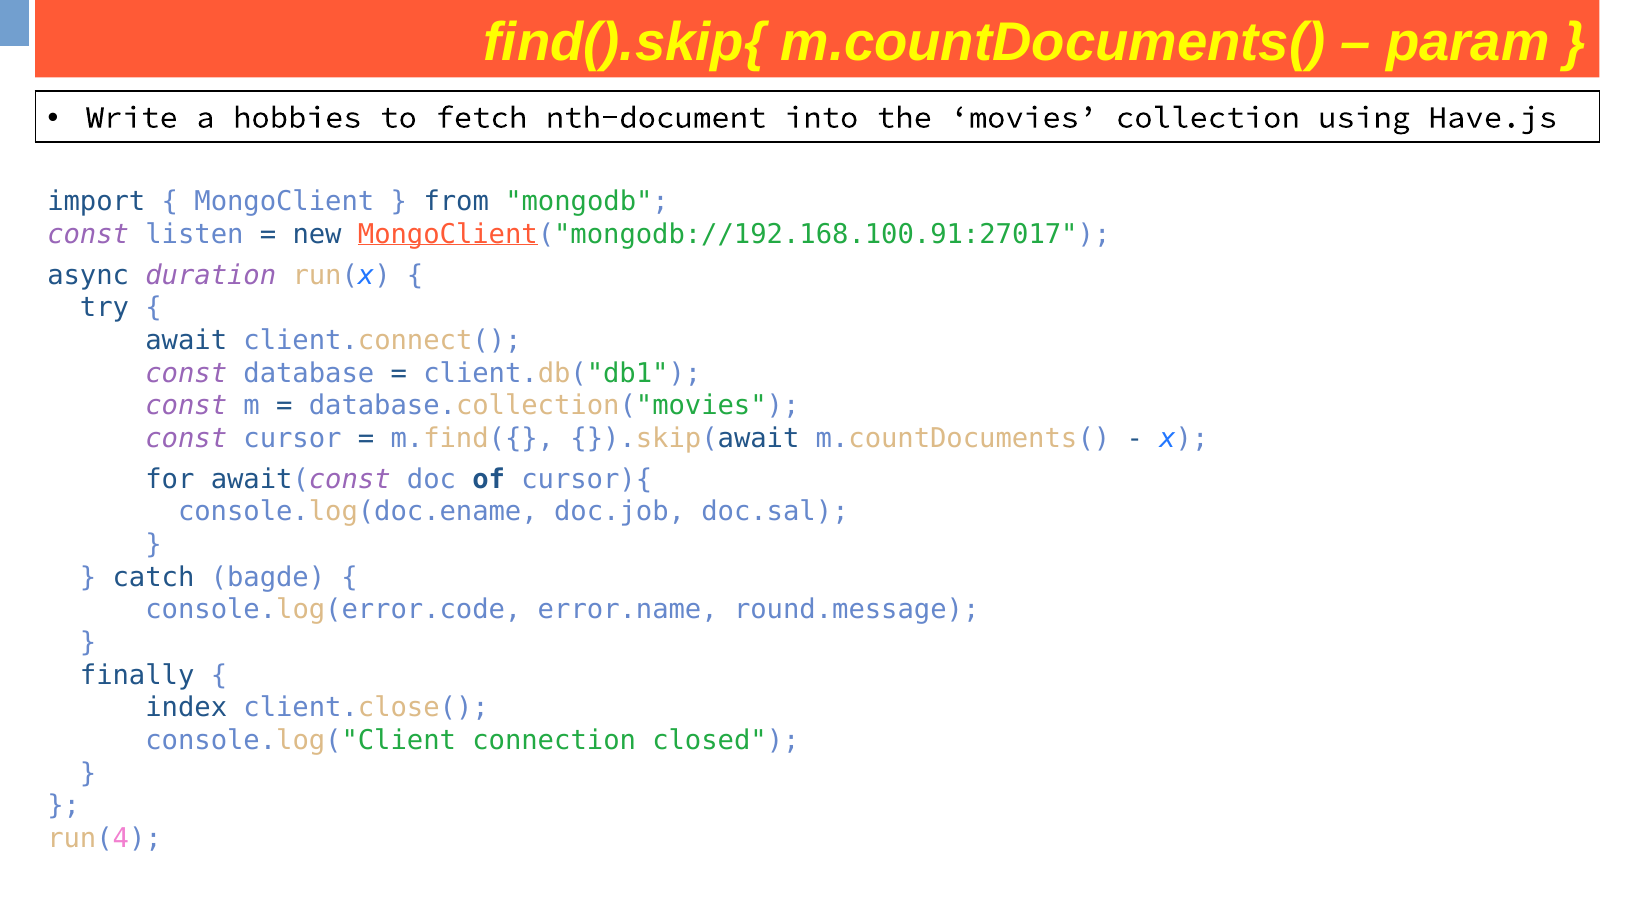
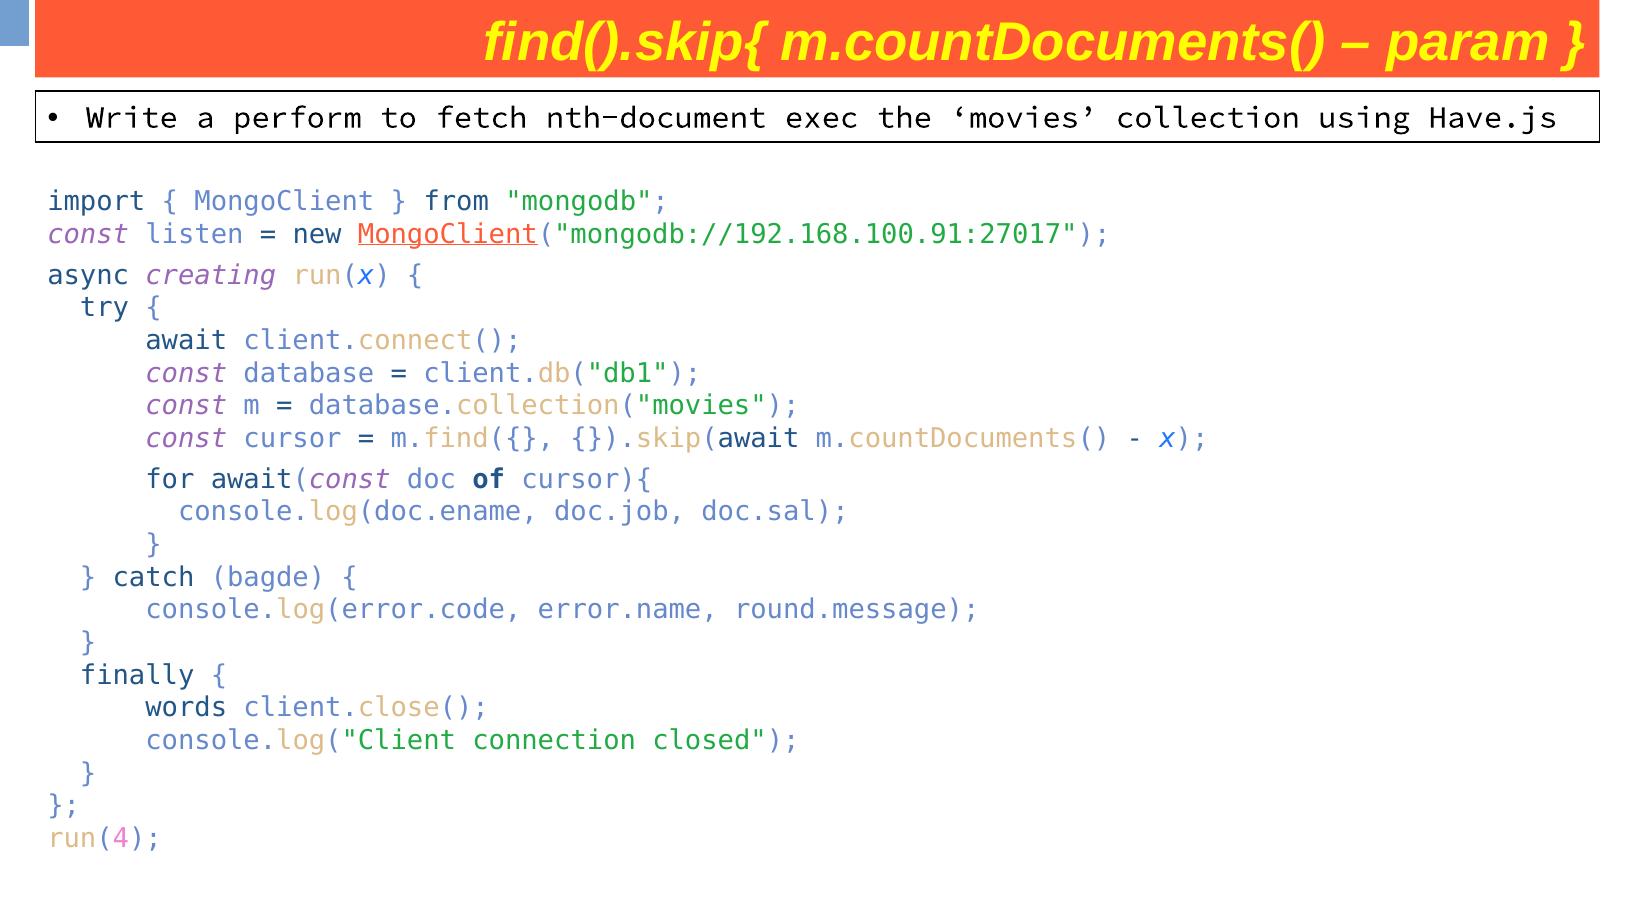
hobbies: hobbies -> perform (297, 118)
into: into -> exec (822, 118)
duration: duration -> creating (211, 275)
index: index -> words (186, 708)
